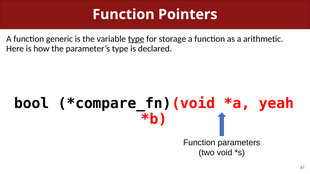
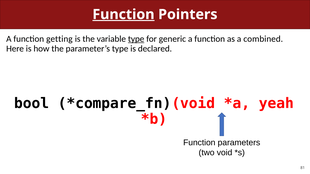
Function underline: none -> present (123, 14)
generic: generic -> getting (59, 39)
storage: storage -> generic (172, 39)
arithmetic: arithmetic -> combined (263, 39)
